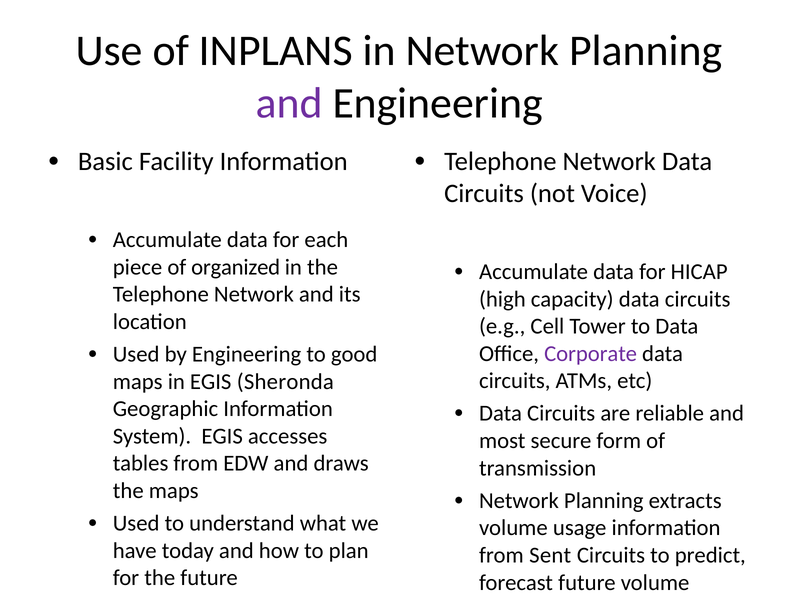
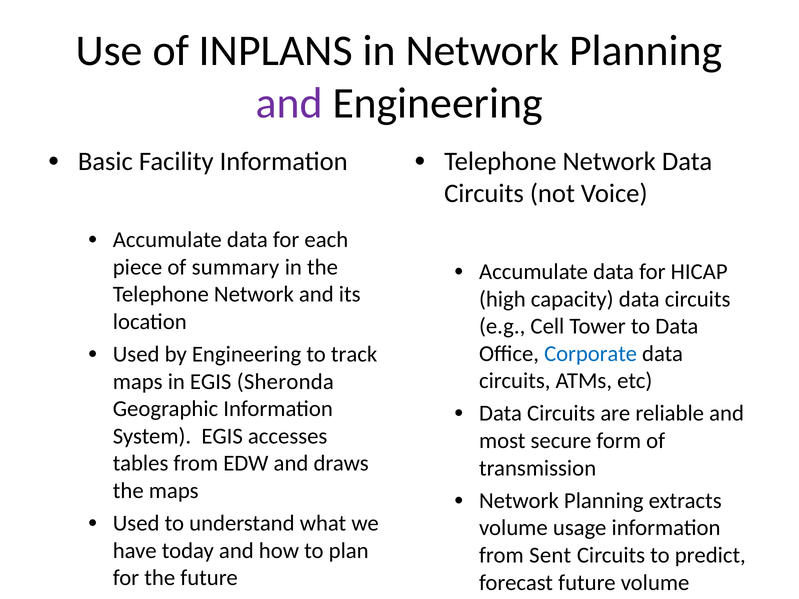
organized: organized -> summary (235, 267)
Corporate colour: purple -> blue (591, 354)
good: good -> track (354, 354)
